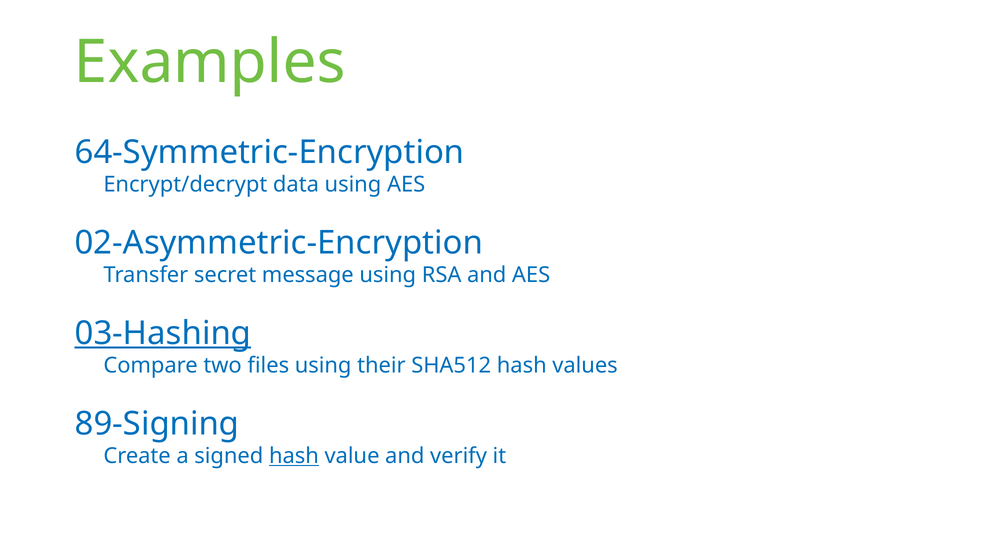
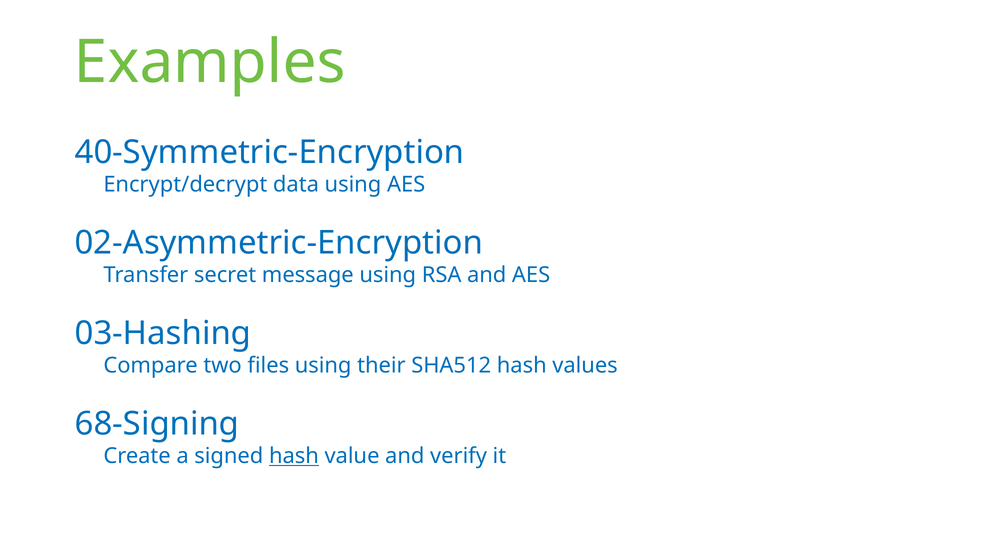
64-Symmetric-Encryption: 64-Symmetric-Encryption -> 40-Symmetric-Encryption (270, 152)
03-Hashing underline: present -> none (163, 334)
89-Signing: 89-Signing -> 68-Signing (157, 424)
